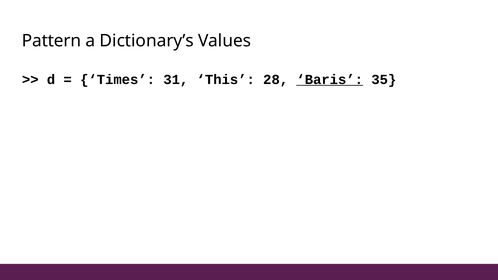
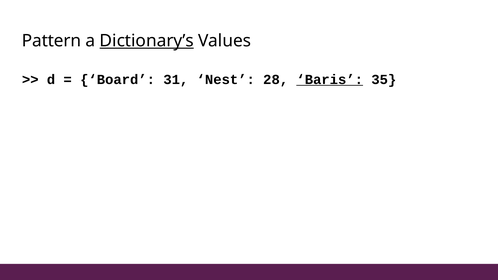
Dictionary’s underline: none -> present (147, 41)
Times: Times -> Board (118, 80)
This: This -> Nest (226, 80)
